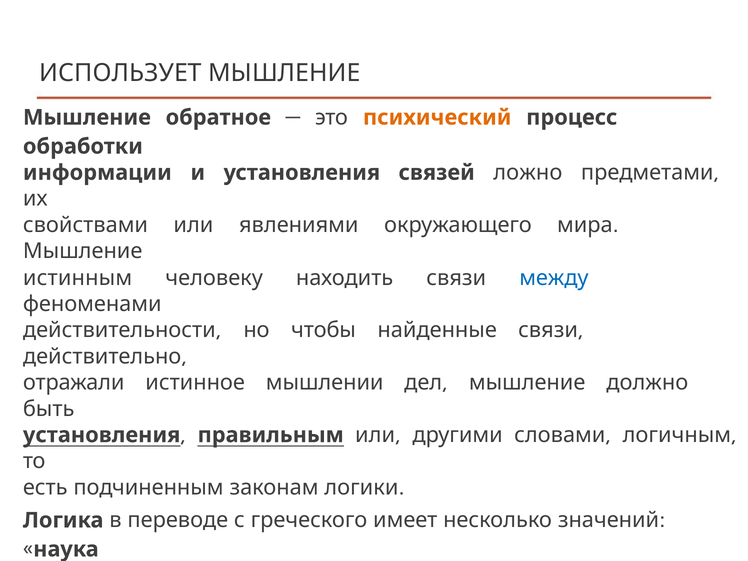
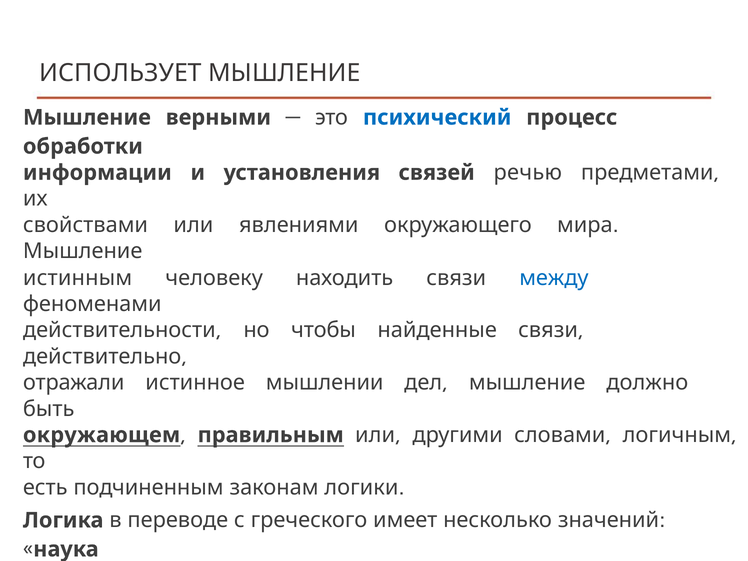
обратное: обратное -> верными (218, 117)
психический colour: orange -> blue (437, 117)
ложно: ложно -> речью (528, 173)
установления: установления -> окружающем (102, 435)
